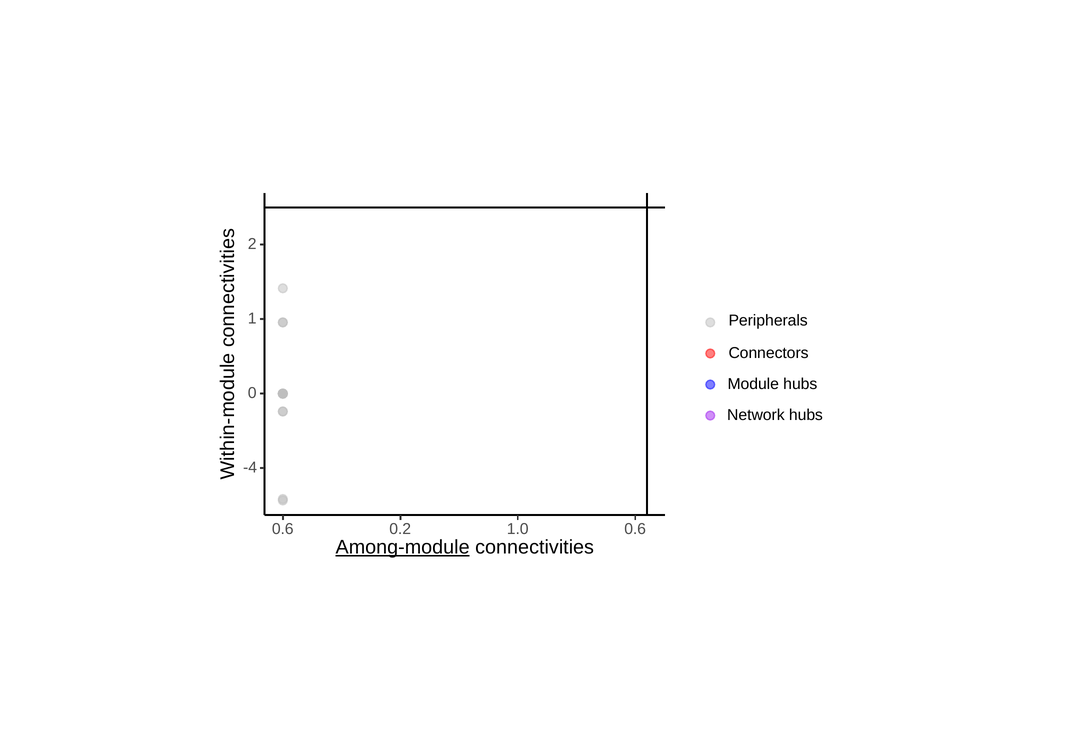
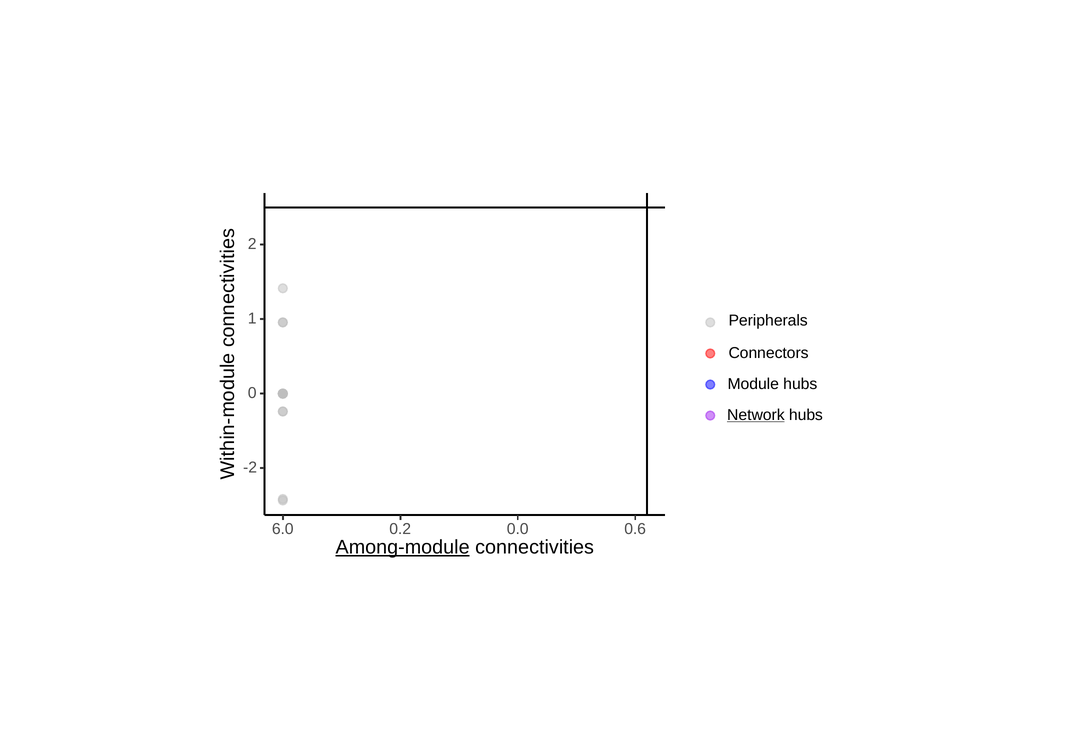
Network underline: none -> present (756, 415)
-4: -4 -> -2 (250, 467)
0.6: 0.6 -> 6.0 (283, 529)
1.0: 1.0 -> 0.0 (518, 529)
